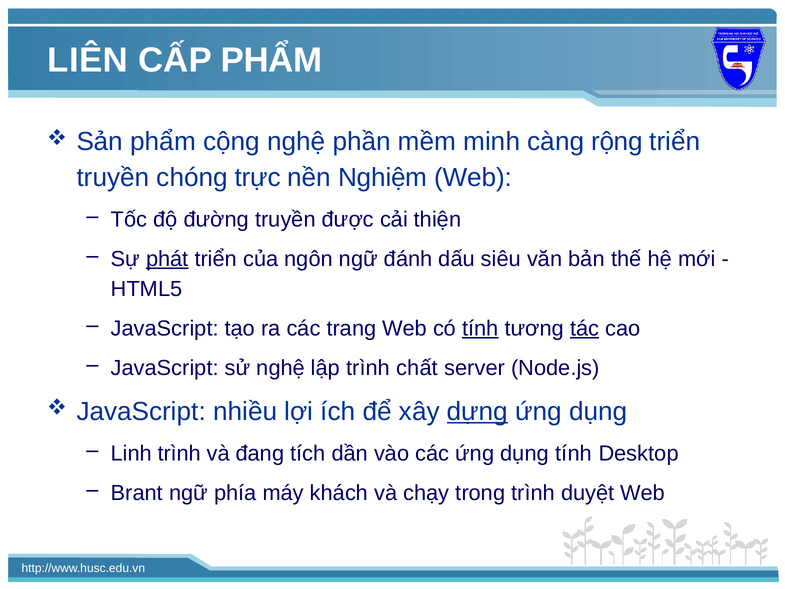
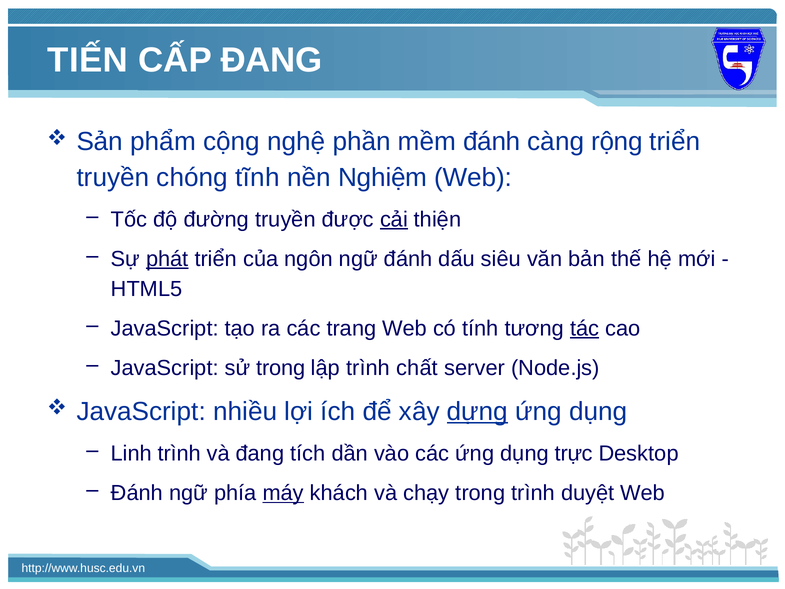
LIÊN: LIÊN -> TIẾN (88, 60)
CẤP PHẨM: PHẨM -> ĐANG (271, 60)
mềm minh: minh -> đánh (492, 142)
trực: trực -> tĩnh (257, 177)
cải underline: none -> present (394, 219)
tính underline: present -> none (480, 328)
sử nghệ: nghệ -> trong (281, 368)
dụng tính: tính -> trực (574, 453)
Brant: Brant -> Đánh (137, 493)
máy underline: none -> present (283, 493)
